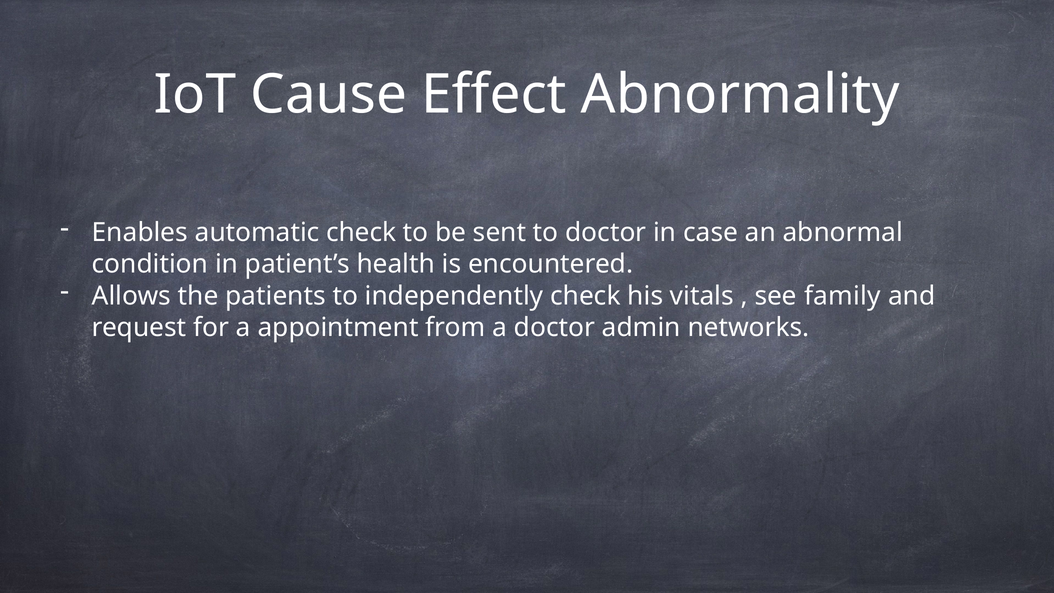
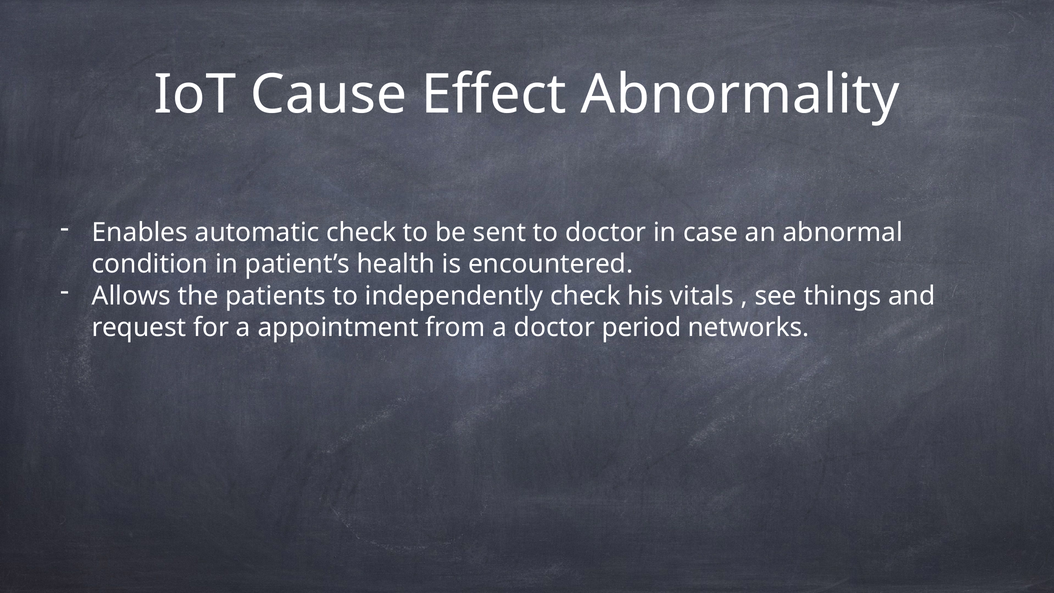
family: family -> things (843, 296)
admin: admin -> period (641, 327)
